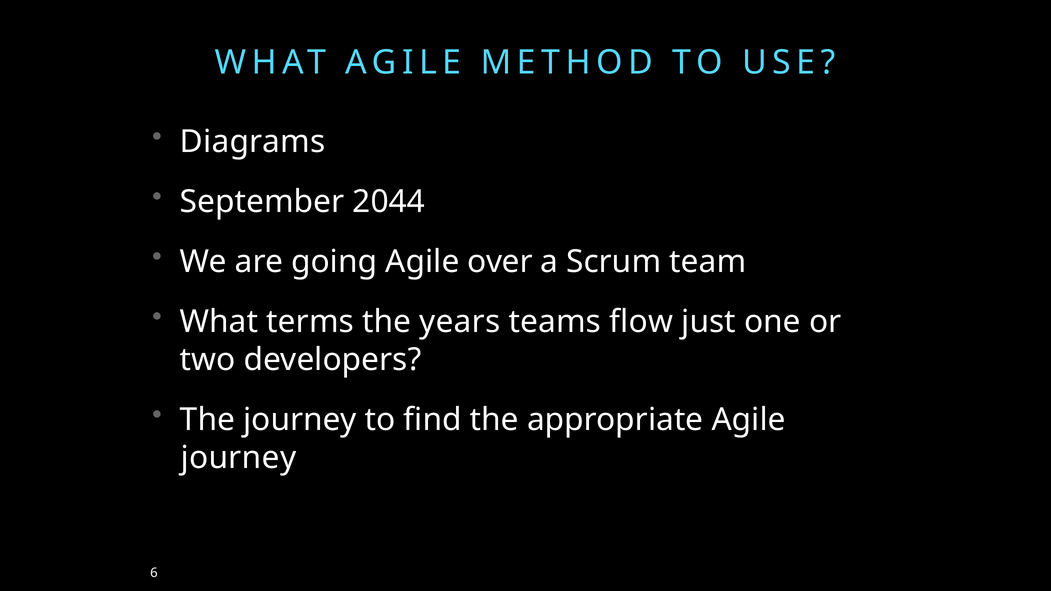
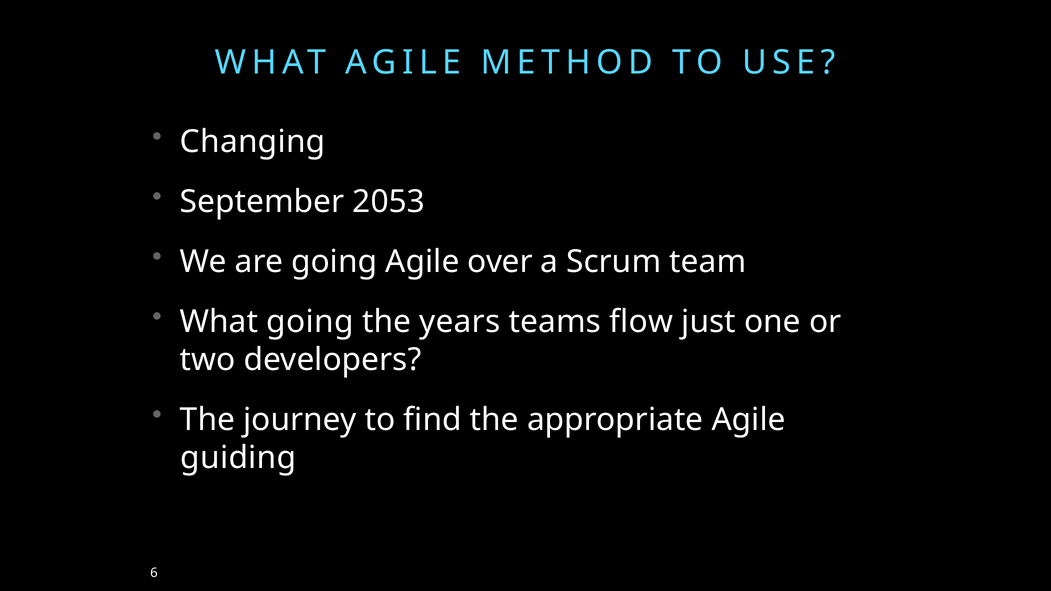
Diagrams: Diagrams -> Changing (253, 142)
2044: 2044 -> 2053 (389, 202)
What terms: terms -> going (310, 322)
journey: journey -> guiding (238, 458)
